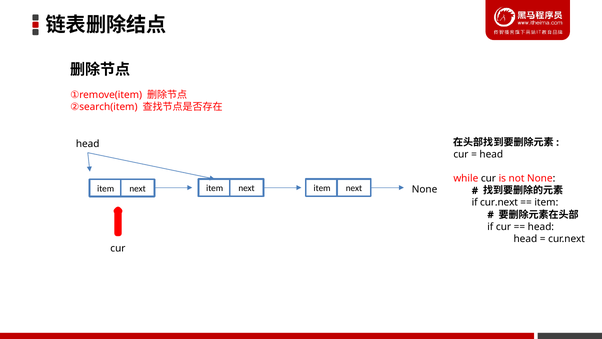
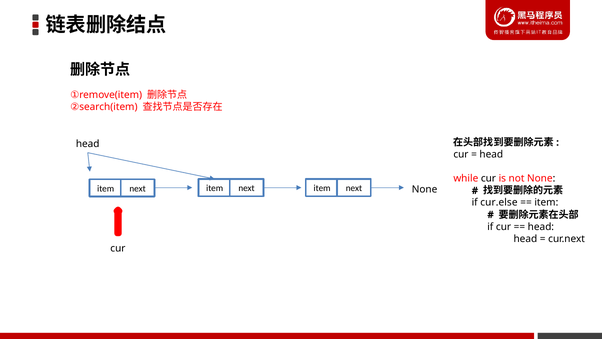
if cur.next: cur.next -> cur.else (499, 202)
